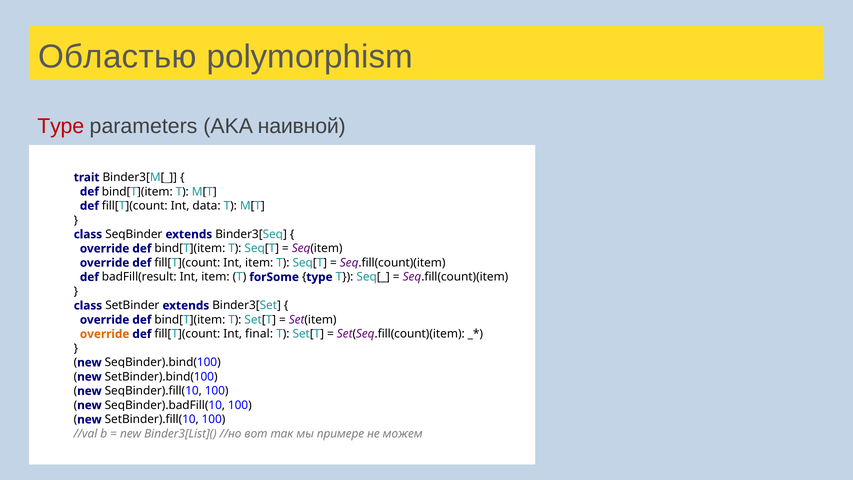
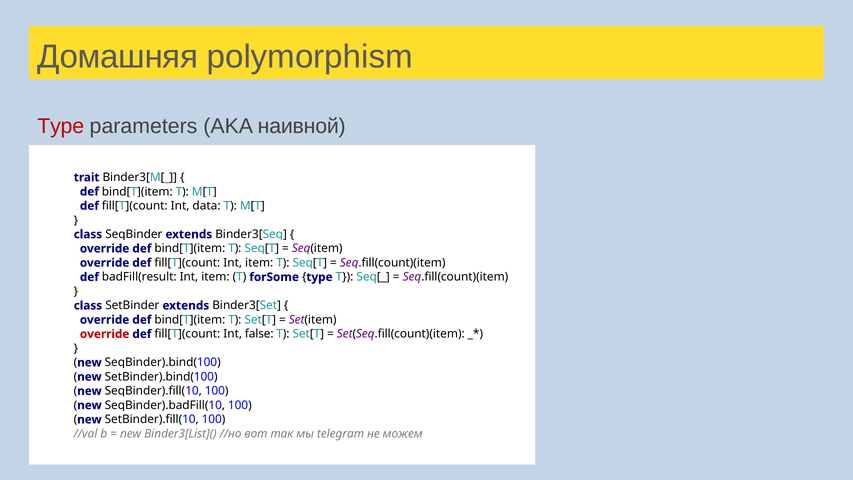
Областью: Областью -> Домашняя (118, 57)
override colour: orange -> red (105, 334)
final: final -> false (259, 334)
примере: примере -> telegram (341, 434)
